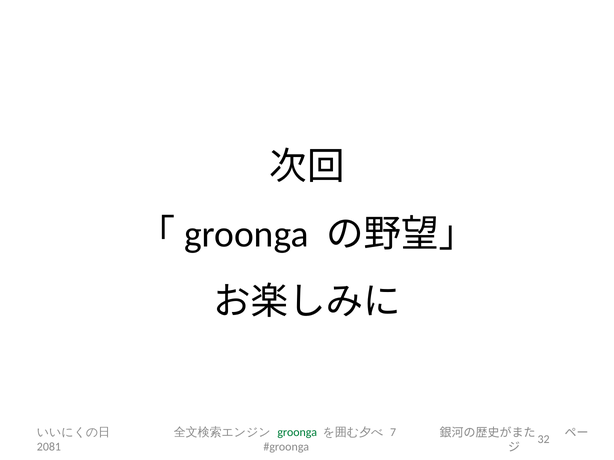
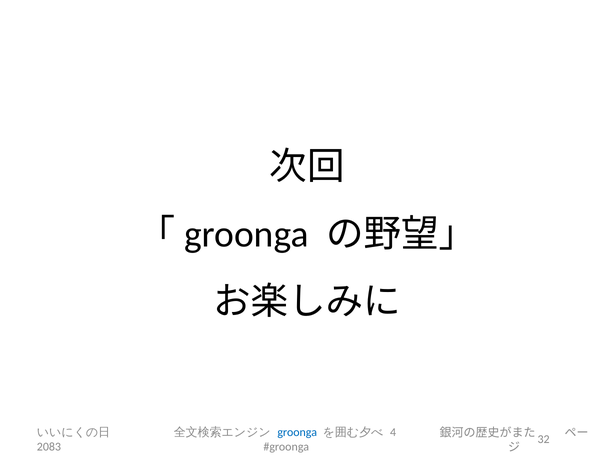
groonga colour: green -> blue (297, 433)
7: 7 -> 4 (393, 433)
2081: 2081 -> 2083 (49, 447)
